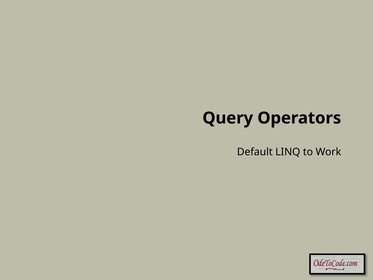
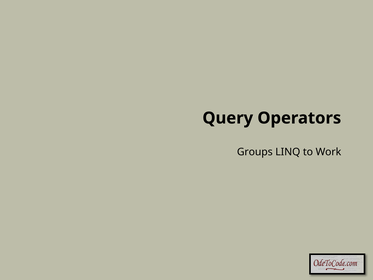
Default: Default -> Groups (255, 152)
